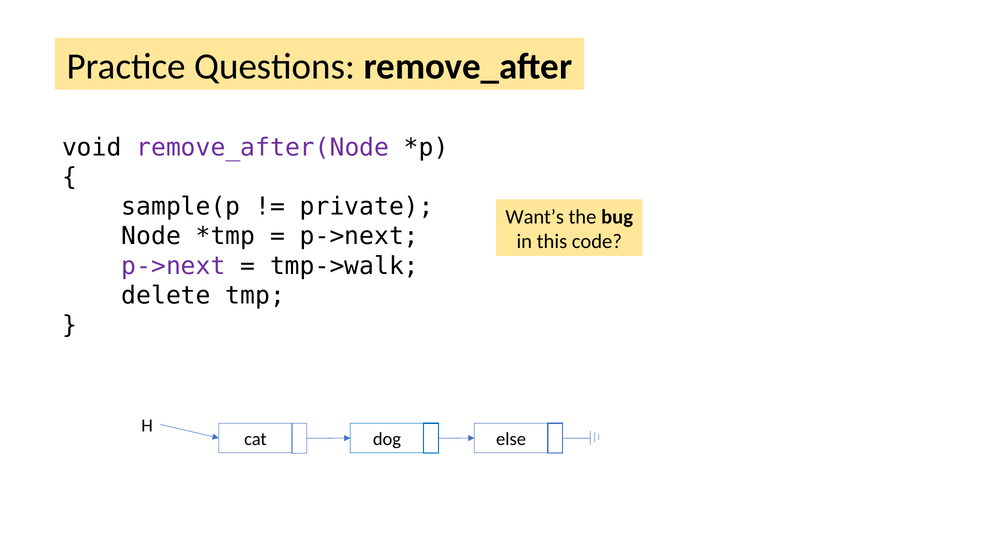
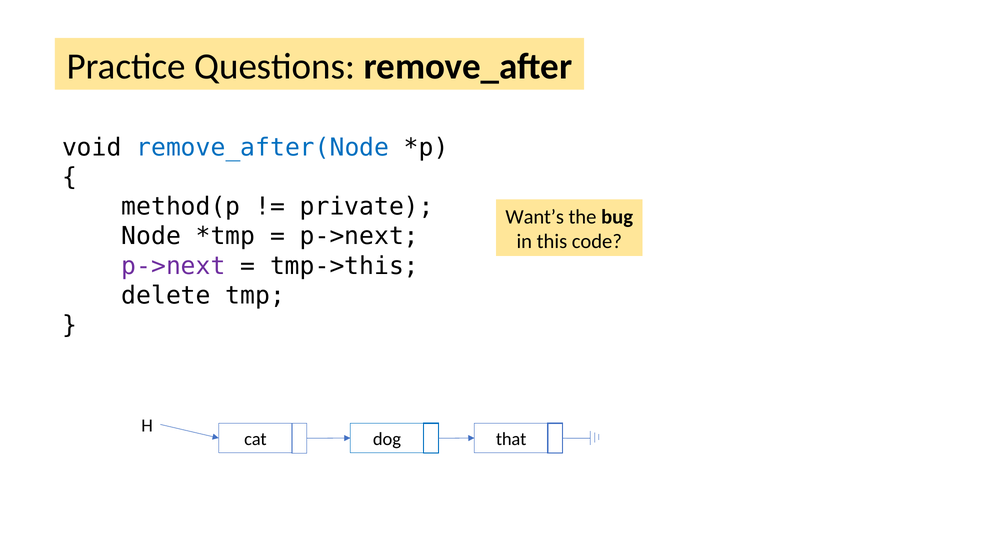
remove_after(Node colour: purple -> blue (263, 147)
sample(p: sample(p -> method(p (181, 207)
tmp->walk: tmp->walk -> tmp->this (344, 266)
else: else -> that (511, 439)
